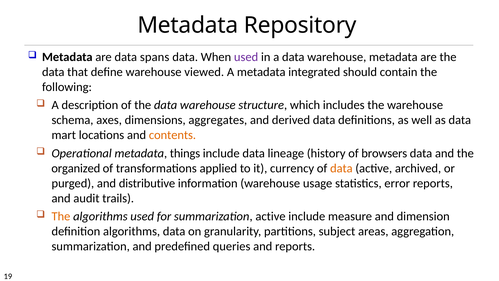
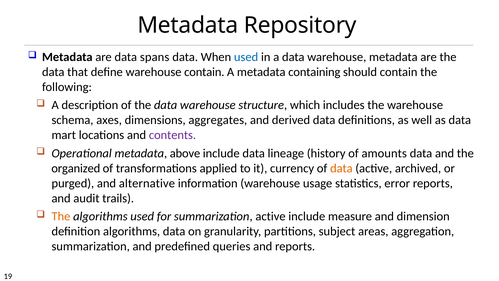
used colour: purple -> blue (246, 57)
warehouse viewed: viewed -> contain (204, 72)
integrated: integrated -> containing (314, 72)
contents colour: orange -> purple (172, 135)
things: things -> above (185, 153)
browsers: browsers -> amounts (384, 153)
distributive: distributive -> alternative (147, 183)
